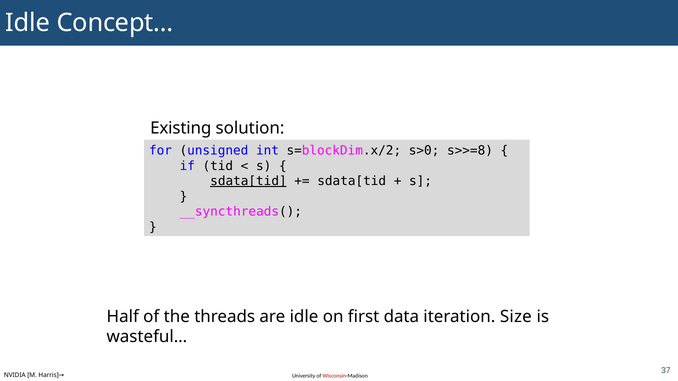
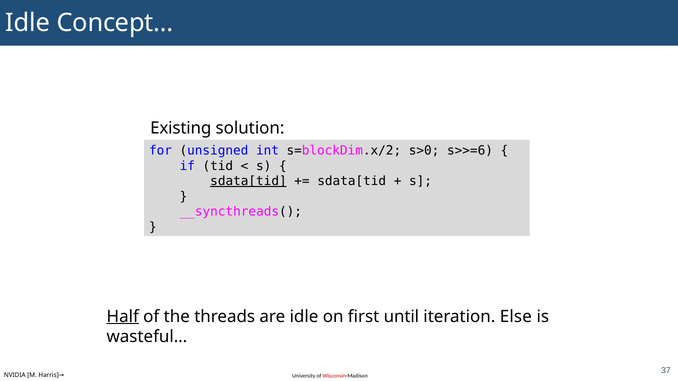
s>>=8: s>>=8 -> s>>=6 (470, 151)
Half underline: none -> present (123, 317)
data: data -> until (401, 317)
Size: Size -> Else (516, 317)
